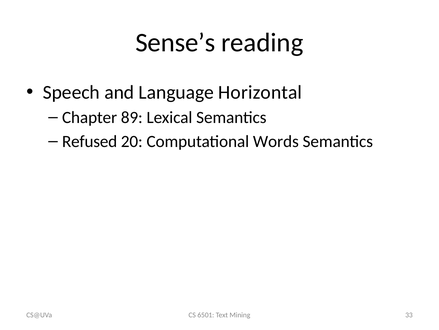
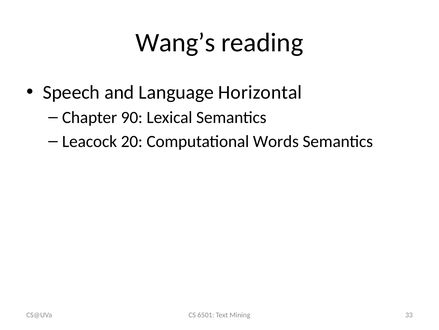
Sense’s: Sense’s -> Wang’s (175, 42)
89: 89 -> 90 (132, 117)
Refused: Refused -> Leacock (90, 141)
